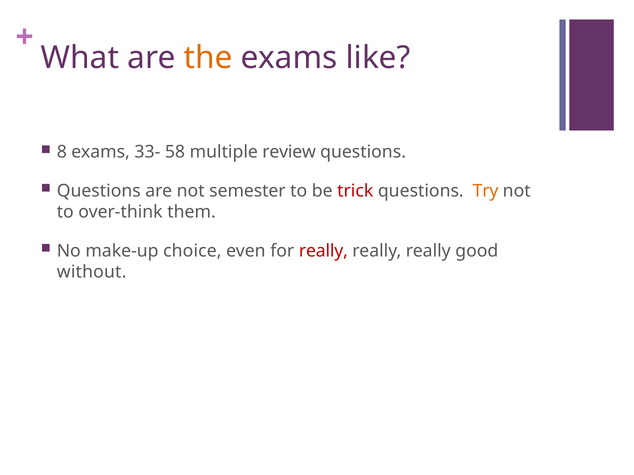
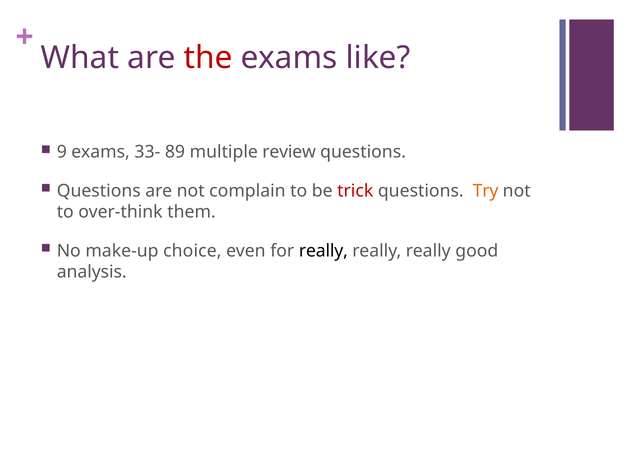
the colour: orange -> red (208, 58)
8: 8 -> 9 (62, 152)
58: 58 -> 89 (175, 152)
semester: semester -> complain (247, 191)
really colour: red -> black (323, 251)
without: without -> analysis (92, 272)
